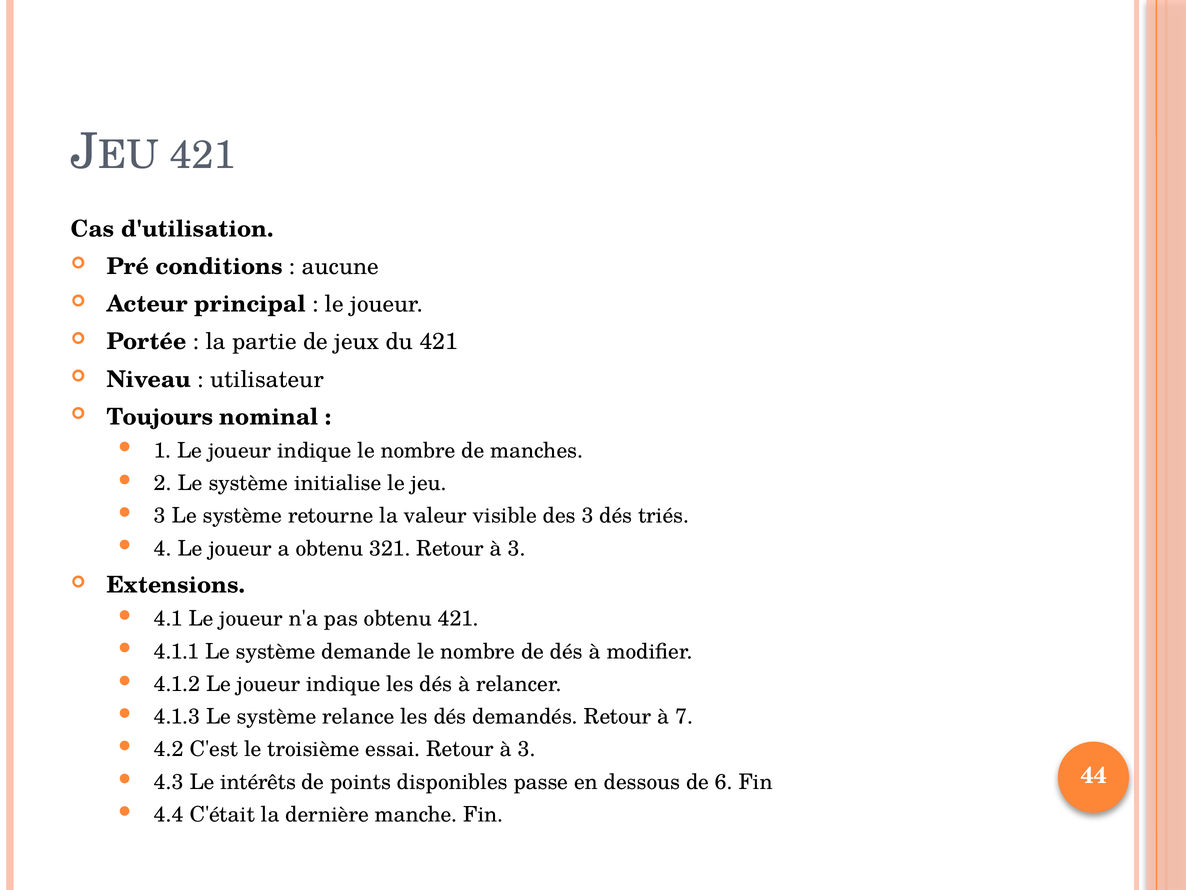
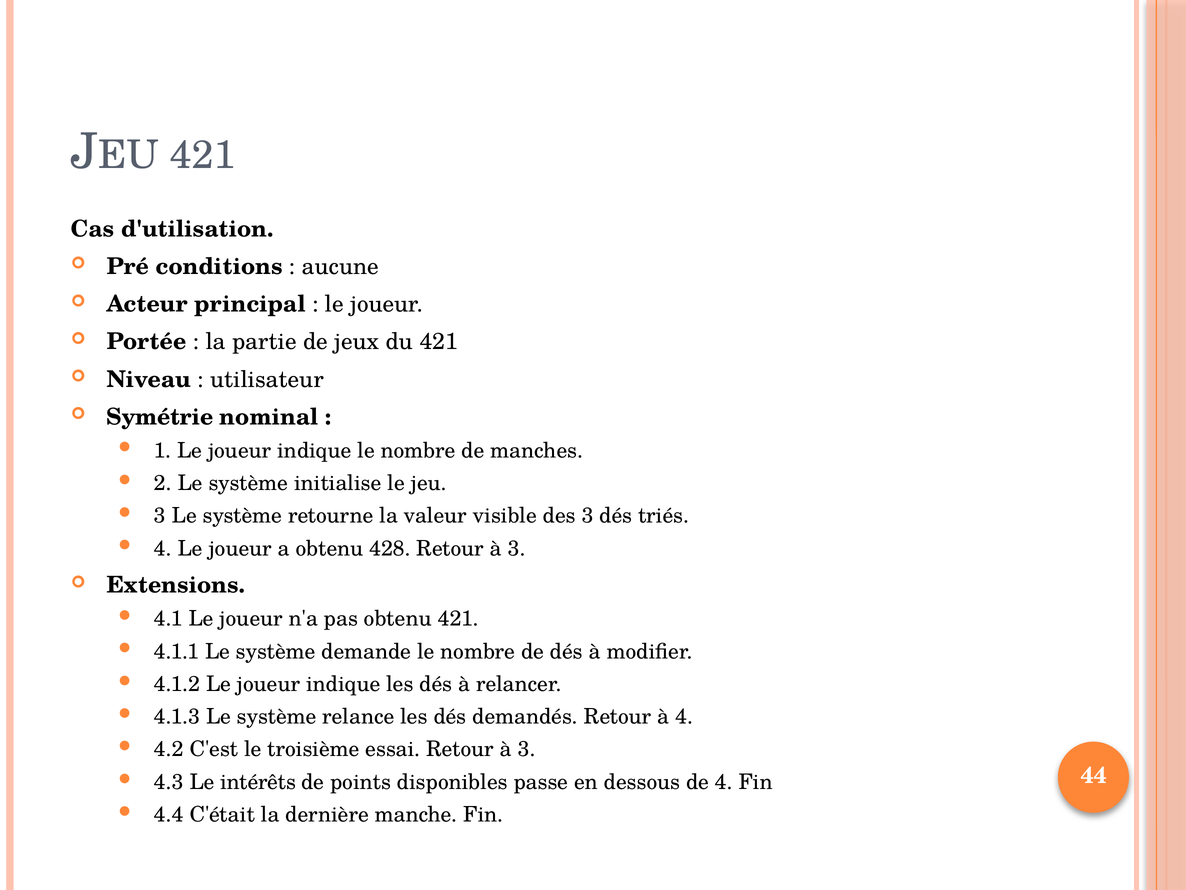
Toujours: Toujours -> Symétrie (160, 417)
321: 321 -> 428 (390, 548)
à 7: 7 -> 4 (684, 716)
de 6: 6 -> 4 (724, 782)
